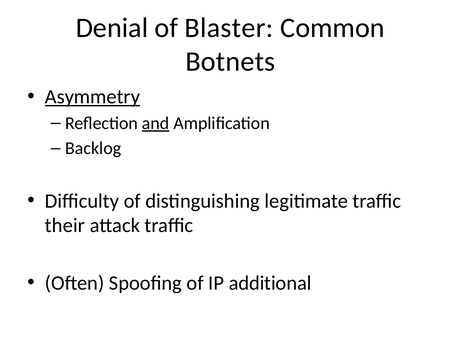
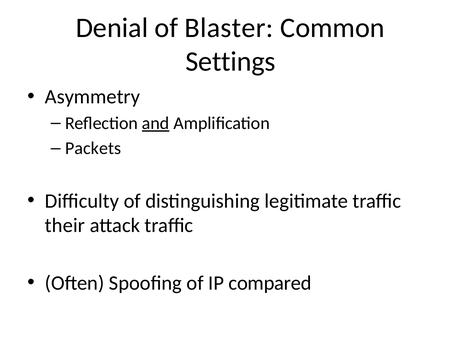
Botnets: Botnets -> Settings (231, 62)
Asymmetry underline: present -> none (92, 97)
Backlog: Backlog -> Packets (93, 148)
additional: additional -> compared (270, 283)
